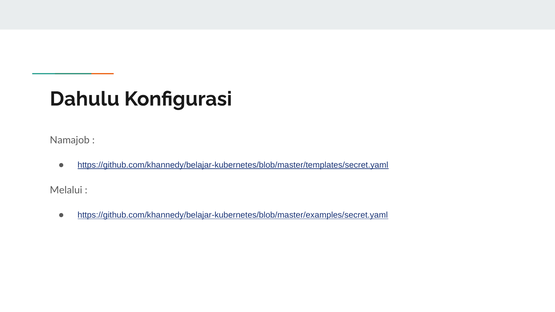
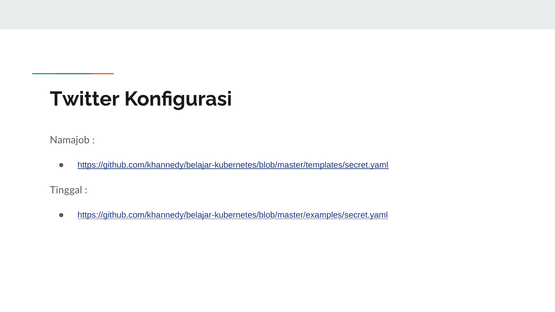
Dahulu: Dahulu -> Twitter (85, 99)
Melalui: Melalui -> Tinggal (66, 190)
